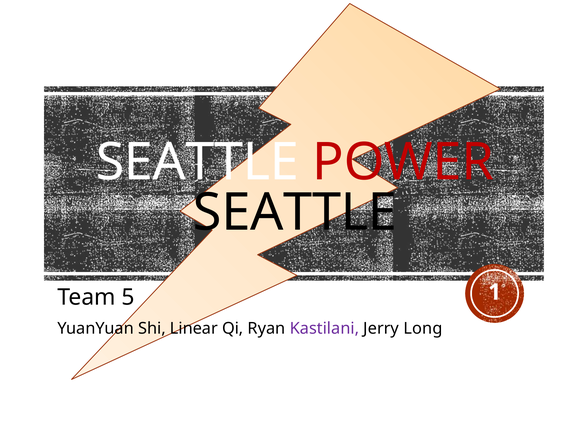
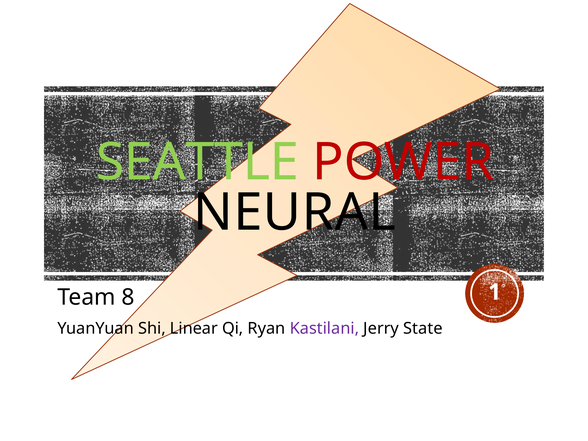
SEATTLE colour: white -> light green (197, 162)
SEATTLE: SEATTLE -> NEURAL (295, 213)
5: 5 -> 8 (128, 297)
Long: Long -> State (423, 328)
